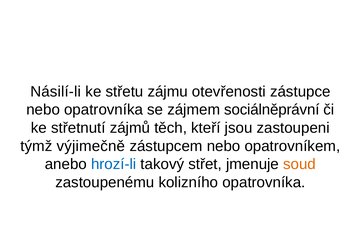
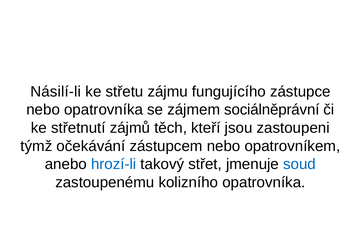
otevřenosti: otevřenosti -> fungujícího (229, 91)
výjimečně: výjimečně -> očekávání (91, 146)
soud colour: orange -> blue (299, 164)
